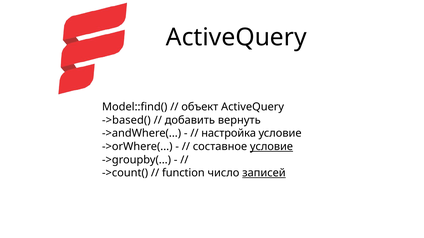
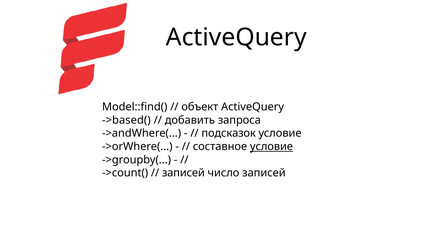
вернуть: вернуть -> запроса (239, 120)
настройка: настройка -> подсказок (229, 134)
function: function -> записей (183, 173)
записей underline: present -> none (264, 173)
